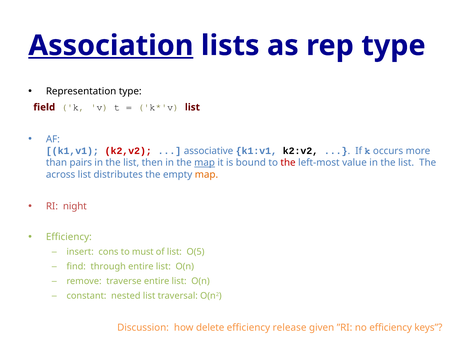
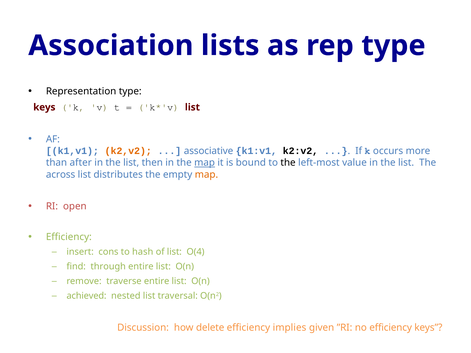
Association underline: present -> none (111, 46)
field: field -> keys (44, 107)
k2,v2 colour: red -> orange (128, 151)
pairs: pairs -> after (81, 163)
the colour: red -> black (288, 163)
night: night -> open (75, 207)
must: must -> hash (143, 252)
O(5: O(5 -> O(4 (195, 252)
constant: constant -> achieved (86, 296)
release: release -> implies (290, 328)
